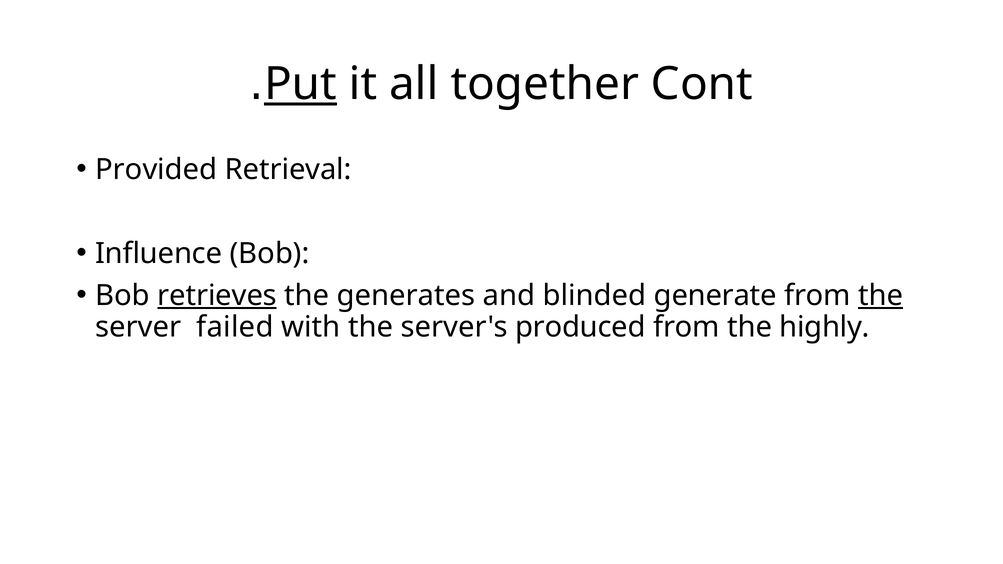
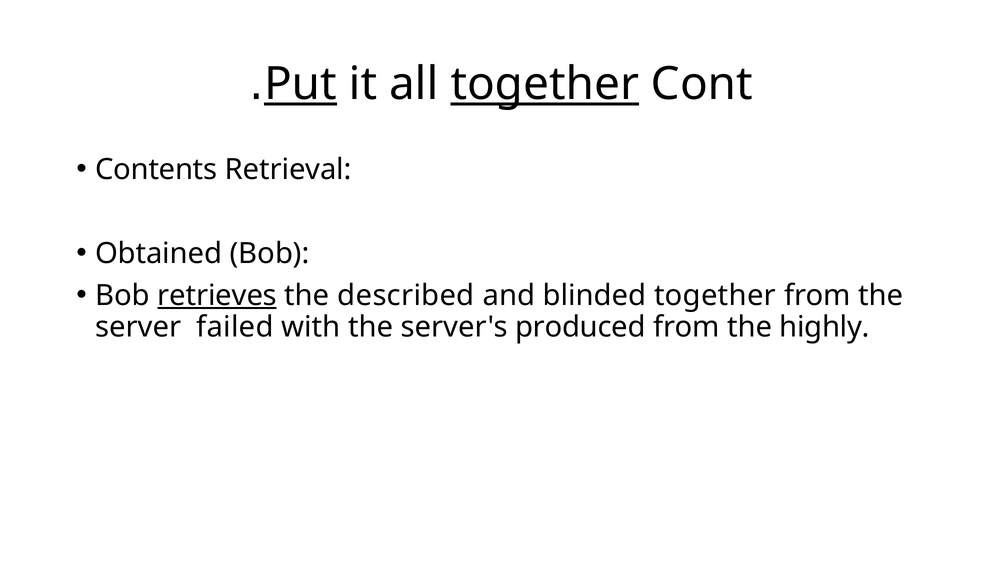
together underline: none -> present (545, 84)
Provided: Provided -> Contents (156, 170)
Influence: Influence -> Obtained (159, 253)
generates: generates -> described (406, 295)
blinded generate: generate -> together (715, 295)
the underline: present -> none (881, 295)
